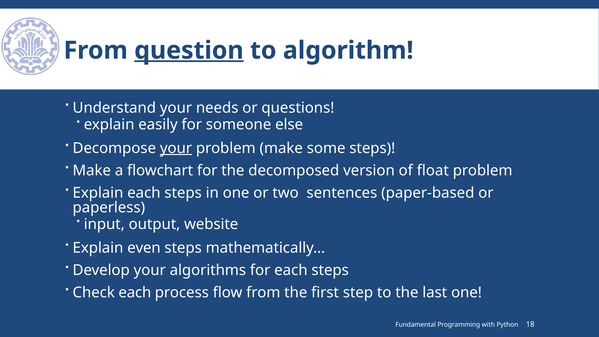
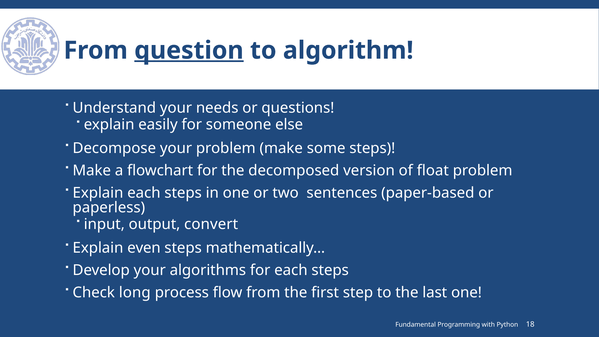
your underline: present -> none (176, 148)
website: website -> convert (211, 224)
Check each: each -> long (135, 292)
